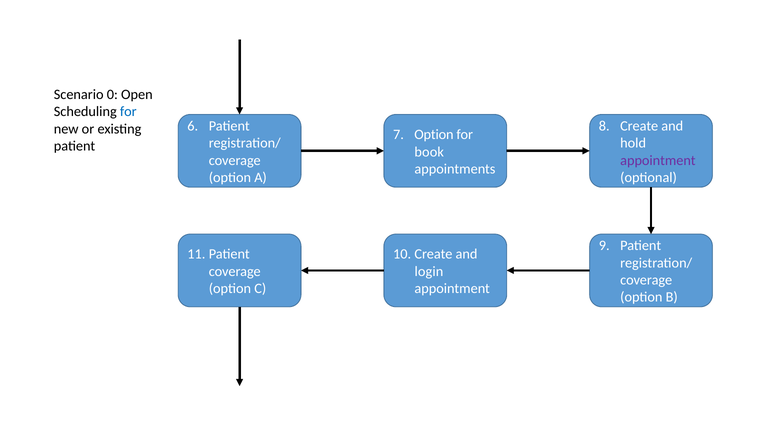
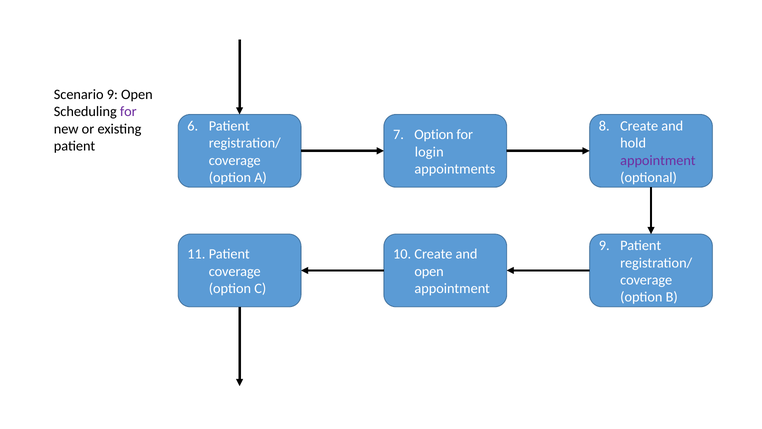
Scenario 0: 0 -> 9 (112, 94)
for colour: blue -> purple (128, 112)
book: book -> login (429, 152)
login: login -> open (429, 271)
